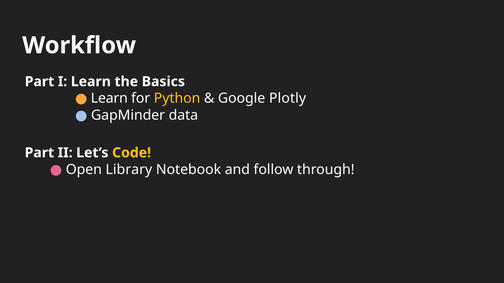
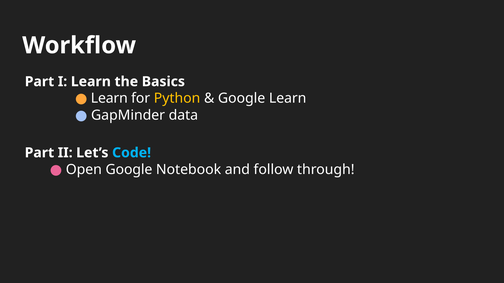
Google Plotly: Plotly -> Learn (288, 99)
Code colour: yellow -> light blue (132, 153)
Open Library: Library -> Google (129, 170)
